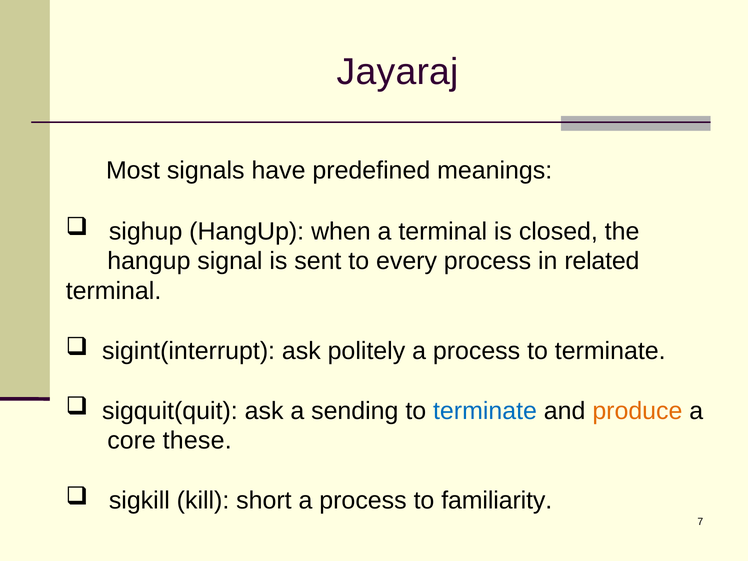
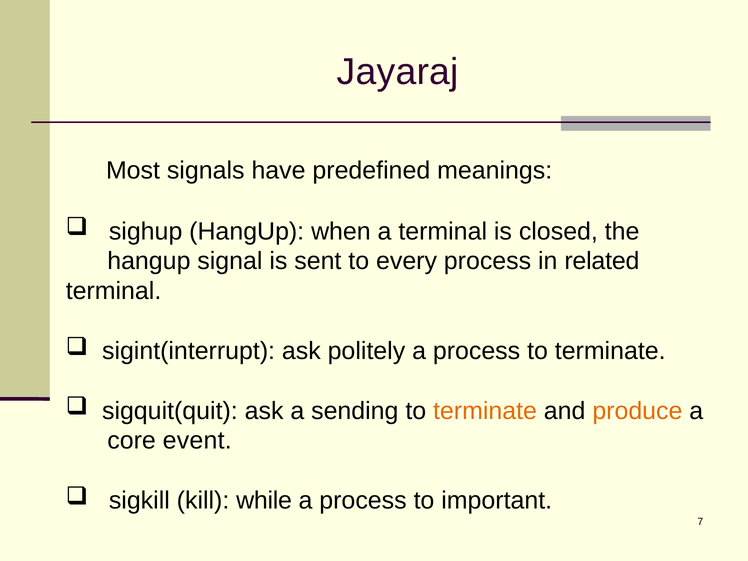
terminate colour: blue -> orange (485, 411)
these: these -> event (197, 441)
short: short -> while (264, 501)
familiarity: familiarity -> important (497, 501)
